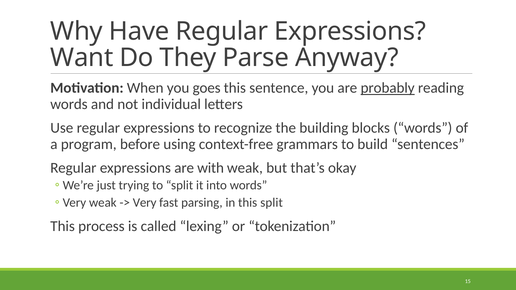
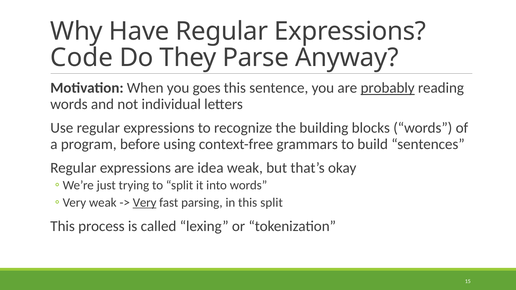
Want: Want -> Code (82, 58)
with: with -> idea (210, 168)
Very underline: none -> present (145, 203)
